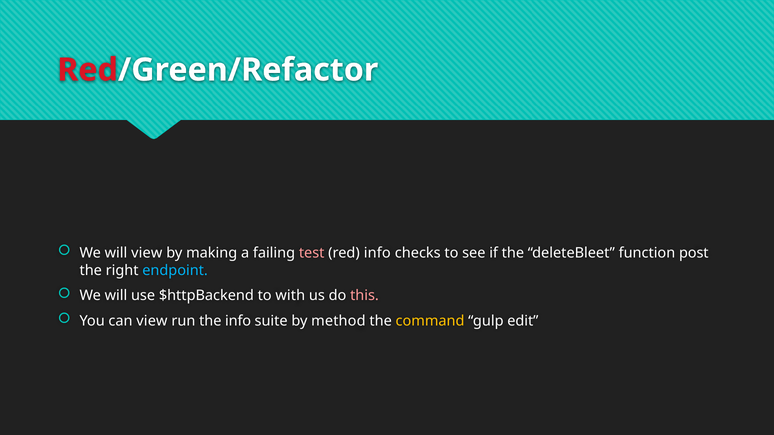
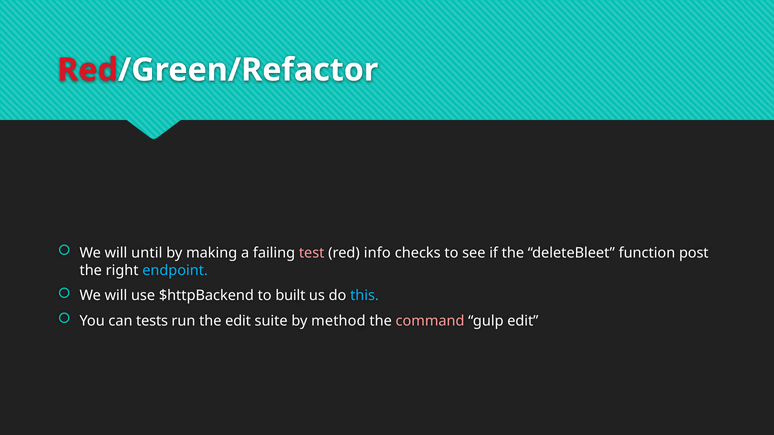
will view: view -> until (147, 253)
with: with -> built (290, 296)
this colour: pink -> light blue (365, 296)
can view: view -> tests (152, 321)
the info: info -> edit (238, 321)
command colour: yellow -> pink (430, 321)
